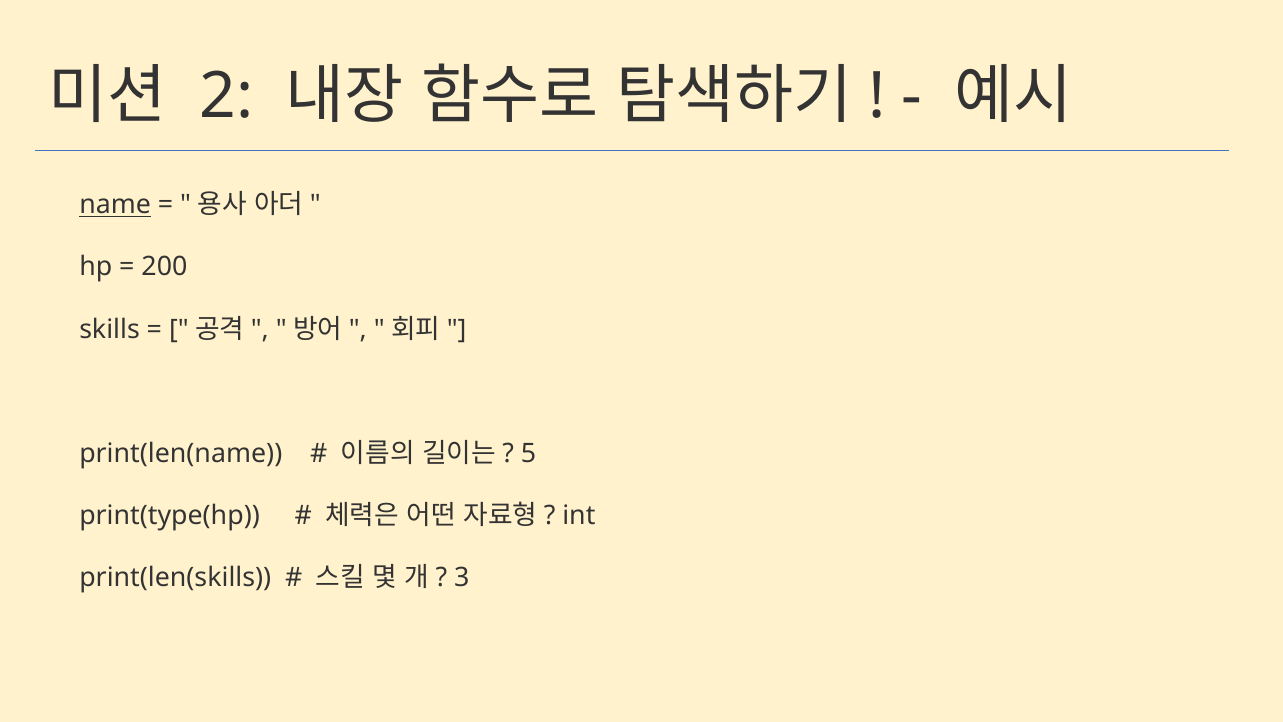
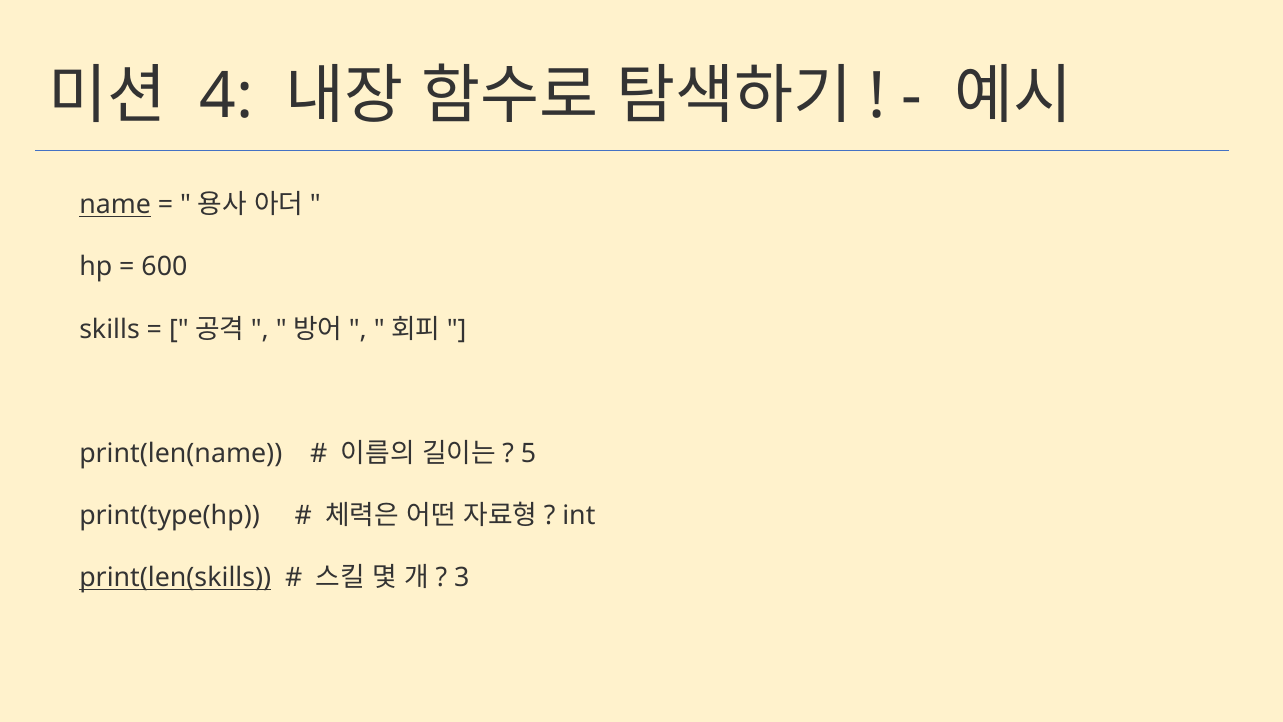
2: 2 -> 4 (227, 96)
200: 200 -> 600 (164, 267)
print(len(skills underline: none -> present (175, 578)
